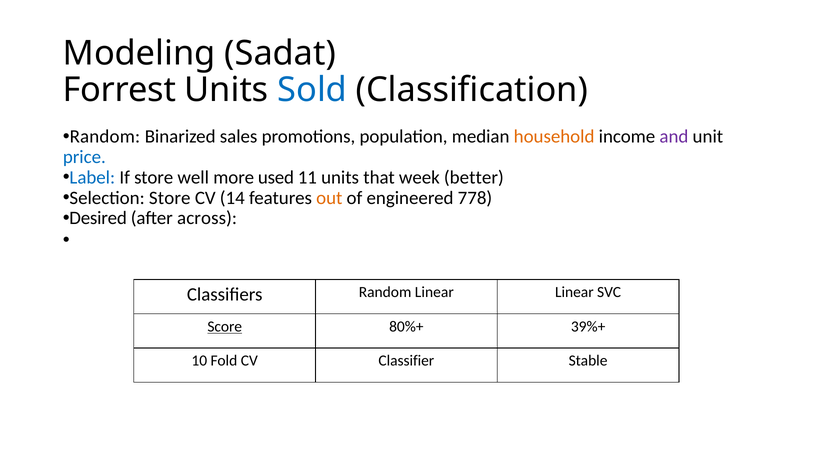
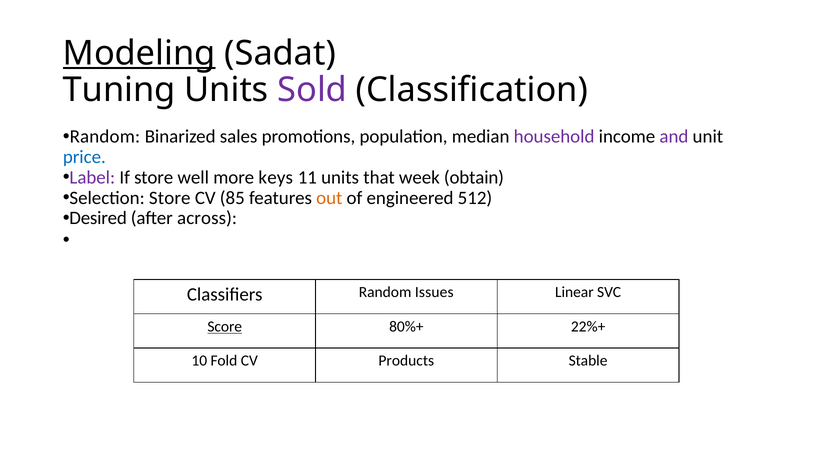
Modeling underline: none -> present (139, 53)
Forrest: Forrest -> Tuning (119, 90)
Sold colour: blue -> purple (312, 90)
household colour: orange -> purple (554, 137)
Label colour: blue -> purple (92, 178)
used: used -> keys (276, 178)
better: better -> obtain (474, 178)
14: 14 -> 85 (232, 198)
778: 778 -> 512 (475, 198)
Random Linear: Linear -> Issues (434, 293)
39%+: 39%+ -> 22%+ (588, 327)
Classifier: Classifier -> Products (406, 361)
